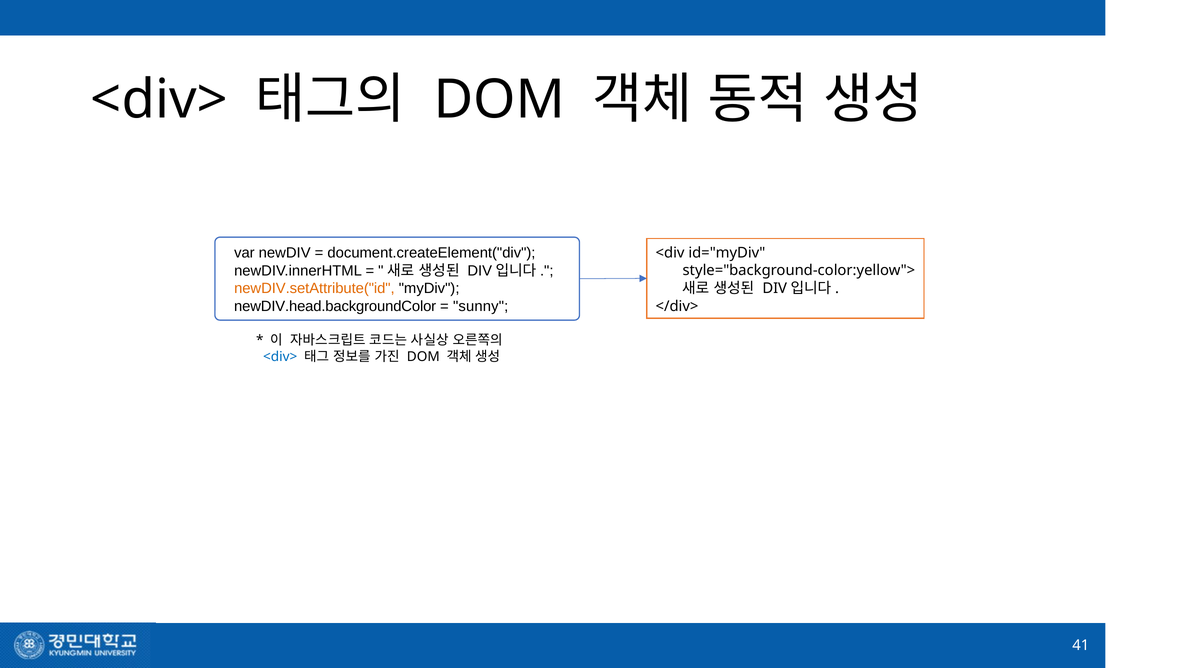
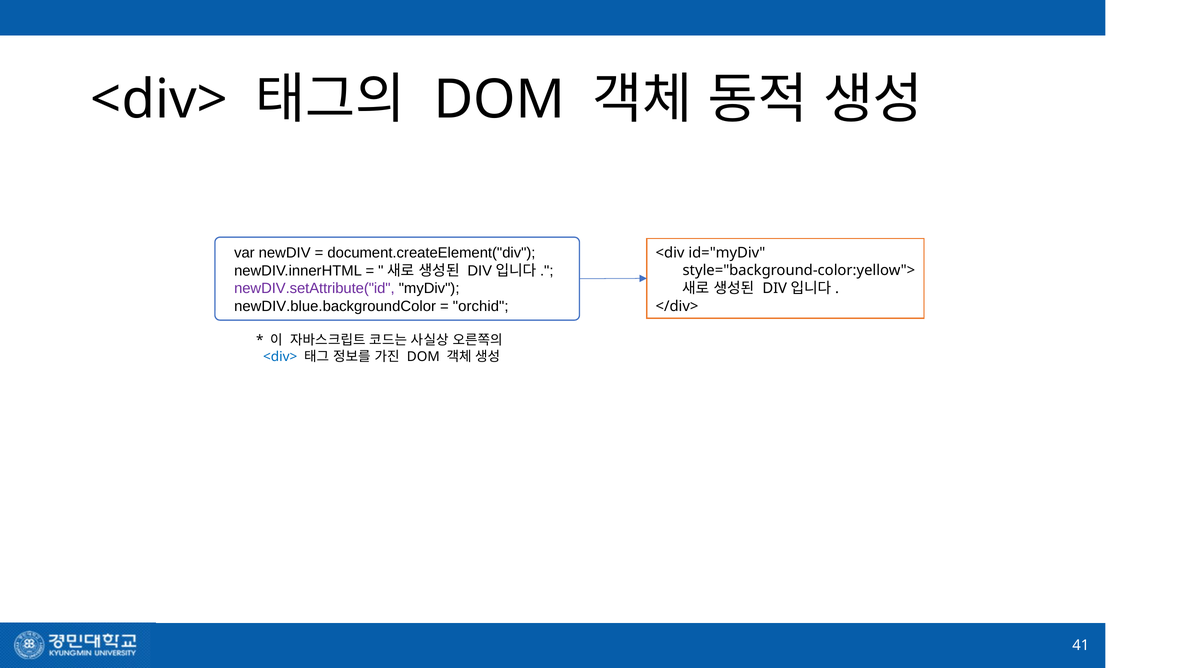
newDIV.setAttribute("id colour: orange -> purple (314, 288)
newDIV.head.backgroundColor: newDIV.head.backgroundColor -> newDIV.blue.backgroundColor (335, 306)
sunny: sunny -> orchid (481, 306)
